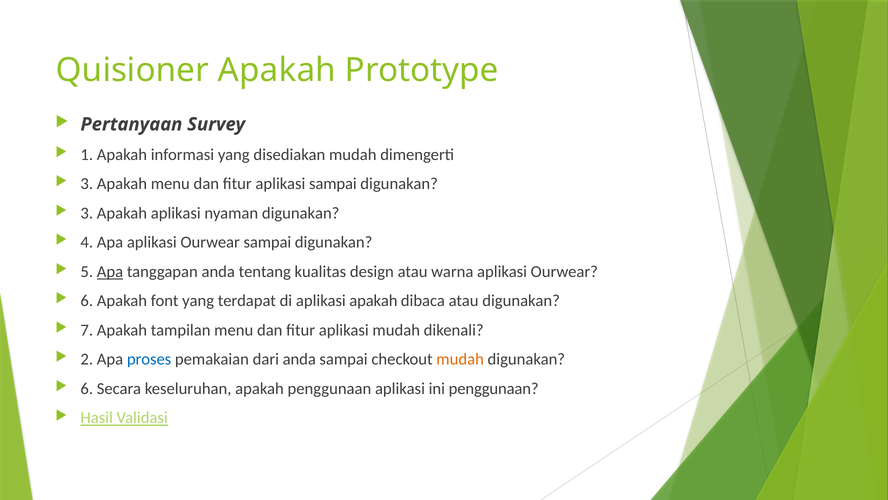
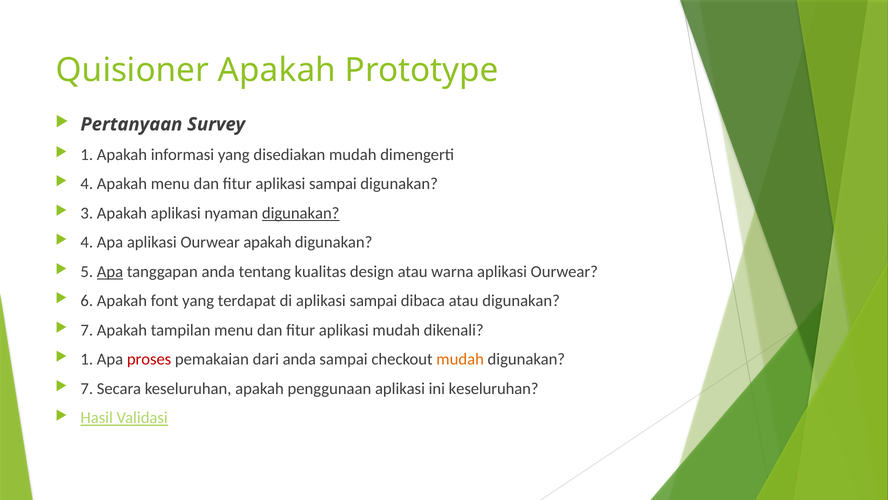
3: 3 -> 4 (87, 184)
digunakan underline: none -> present (301, 213)
Ourwear sampai: sampai -> apakah (267, 242)
di aplikasi apakah: apakah -> sampai (373, 301)
2: 2 -> 1 (87, 359)
proses colour: blue -> red (149, 359)
6: 6 -> 7 (87, 388)
ini penggunaan: penggunaan -> keseluruhan (494, 388)
